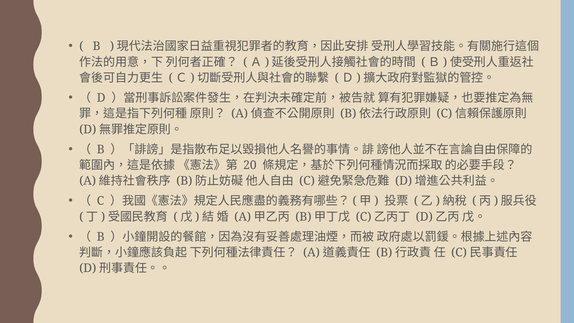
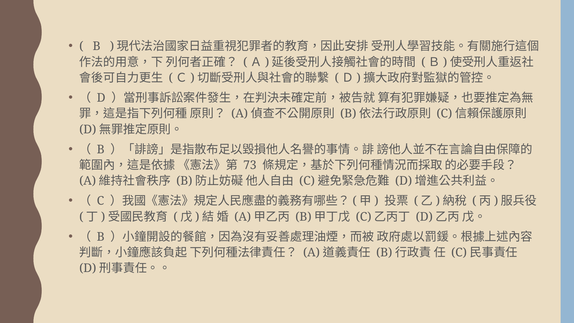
20: 20 -> 73 (250, 165)
